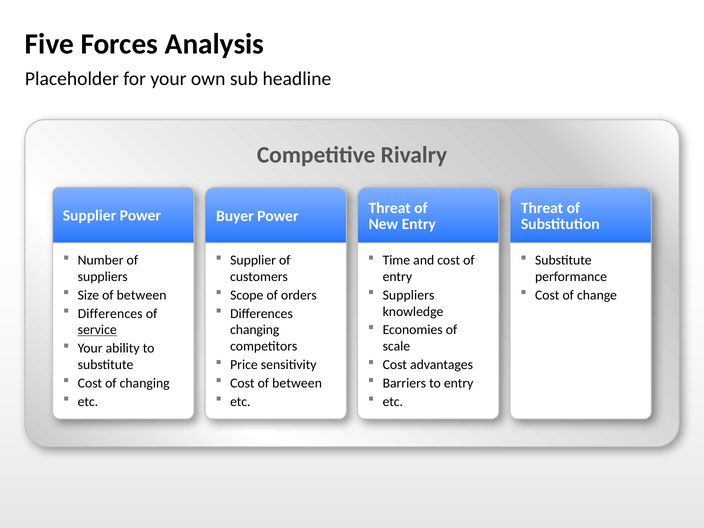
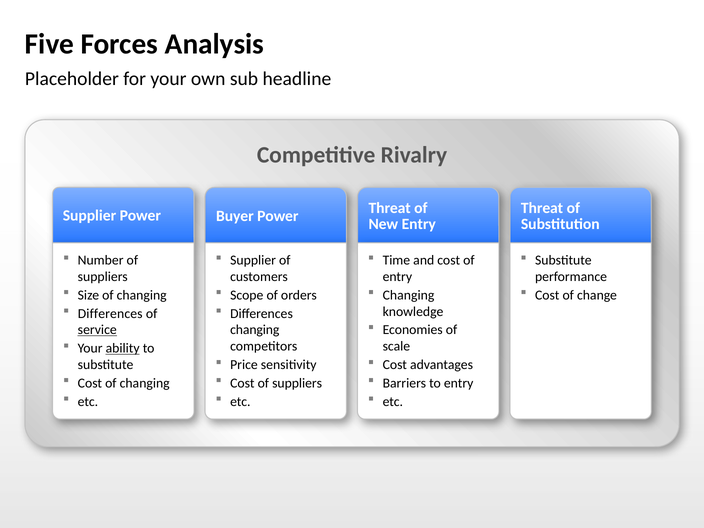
Size of between: between -> changing (142, 295)
Suppliers: Suppliers -> Changing (409, 295)
ability underline: none -> present (123, 348)
Cost of between: between -> suppliers (297, 383)
